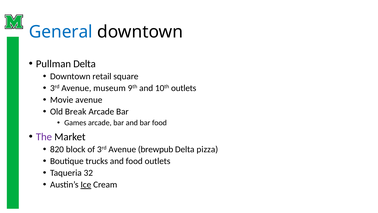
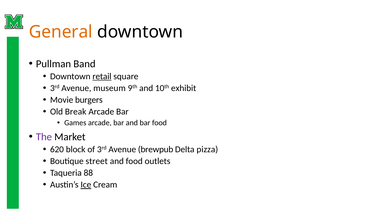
General colour: blue -> orange (61, 32)
Pullman Delta: Delta -> Band (84, 64)
retail underline: none -> present (102, 76)
10th outlets: outlets -> exhibit (184, 88)
Movie avenue: avenue -> burgers (89, 100)
820: 820 -> 620 (57, 149)
trucks: trucks -> street (97, 161)
32: 32 -> 88 (88, 173)
